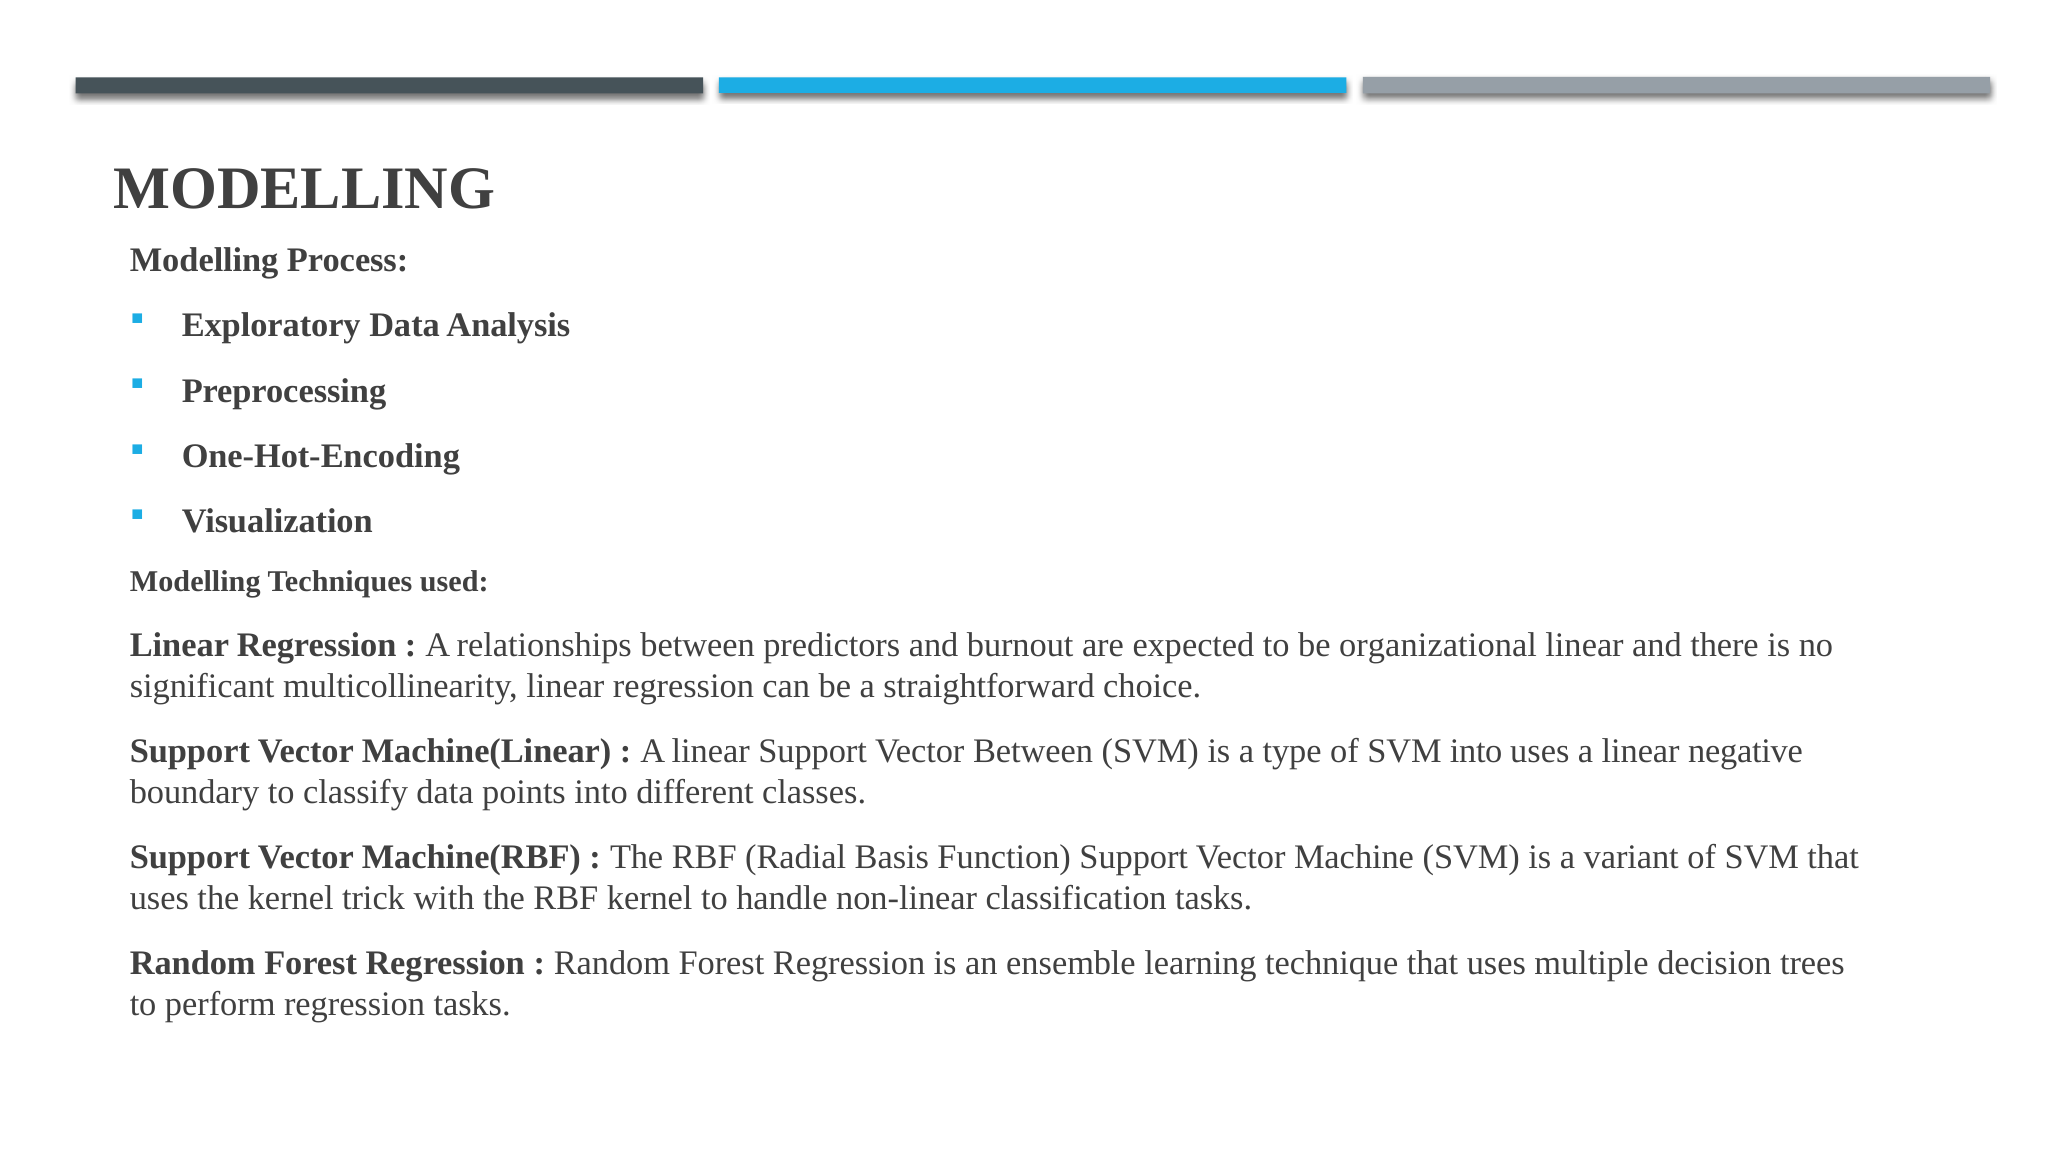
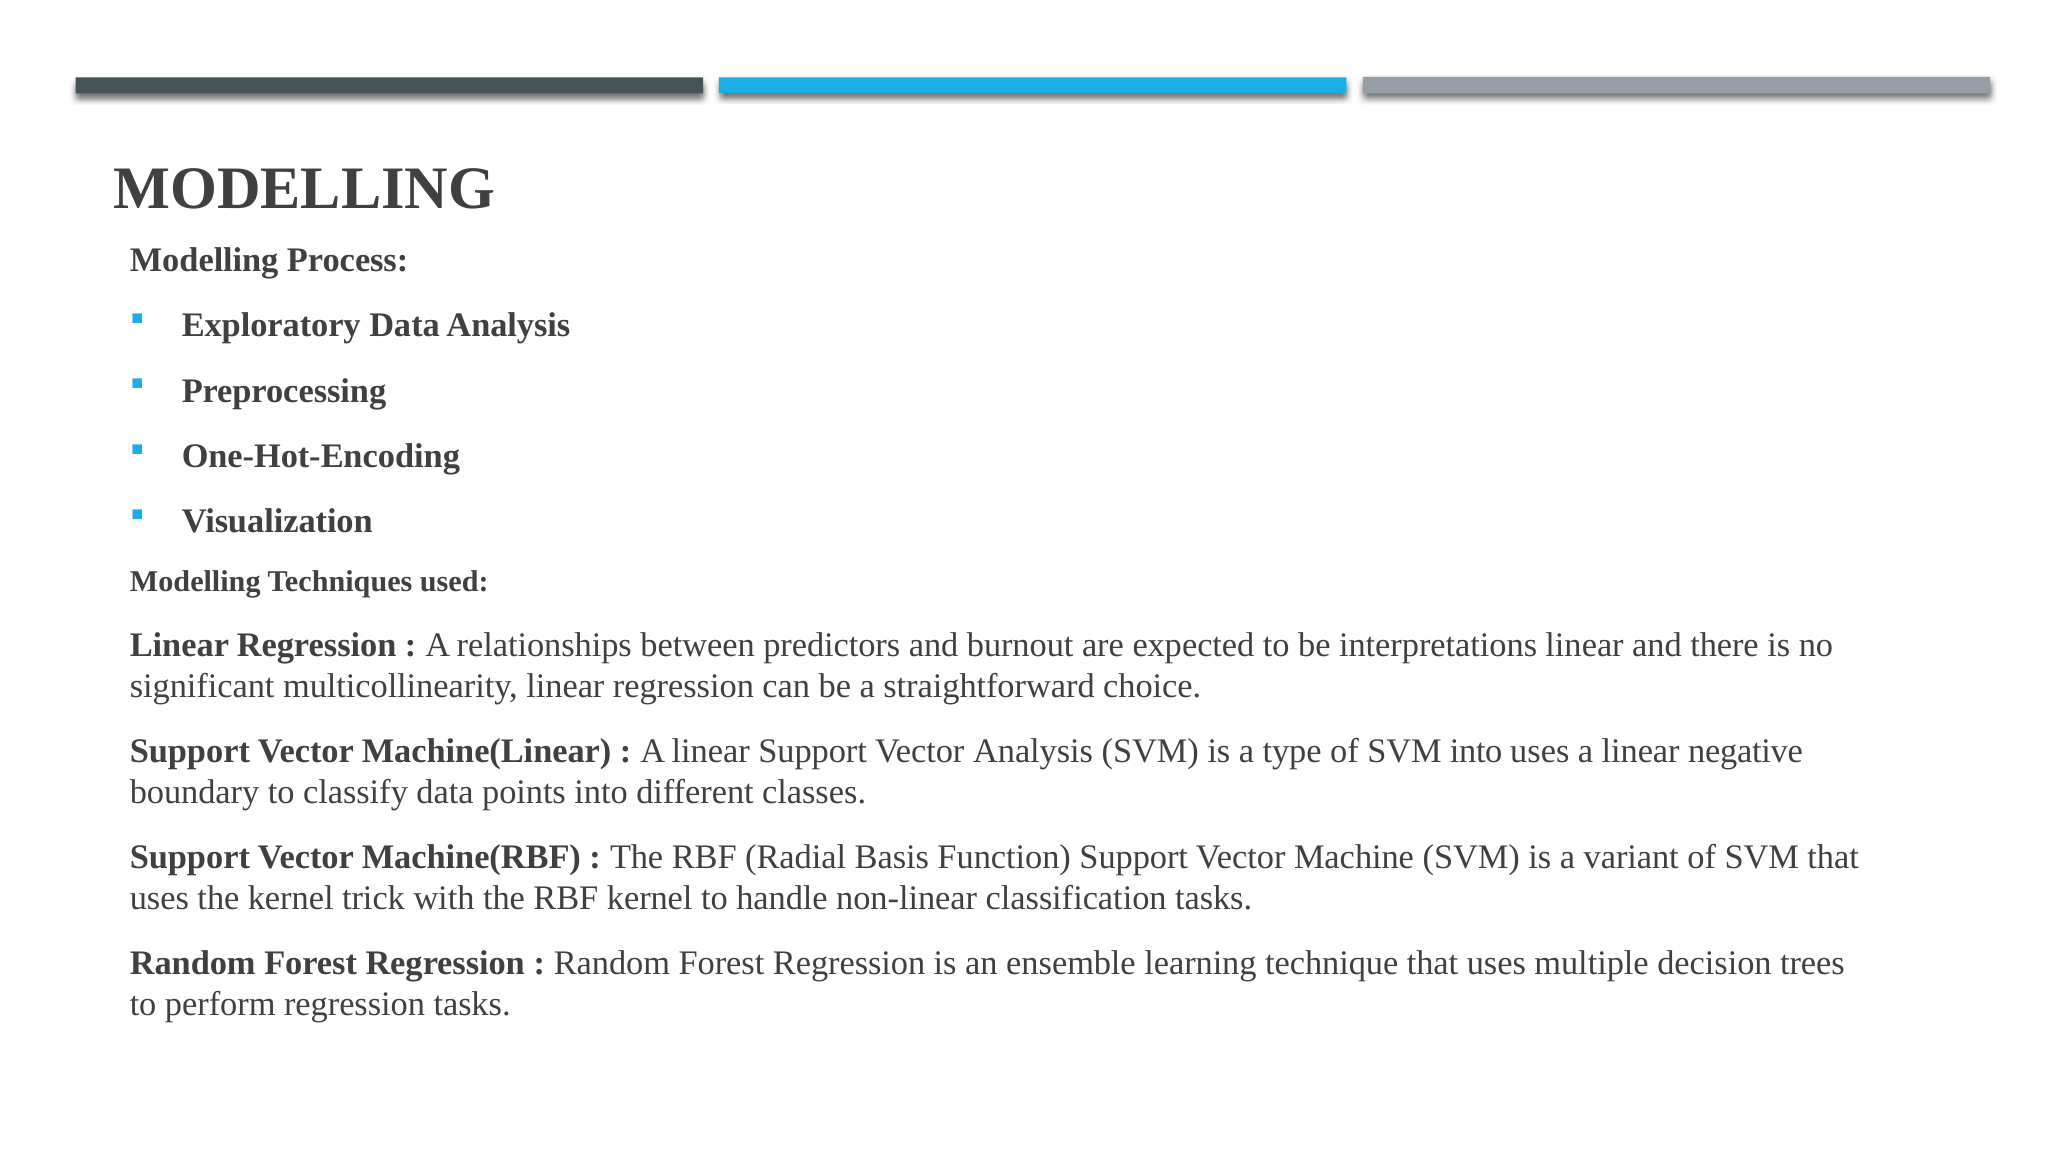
organizational: organizational -> interpretations (1438, 645)
Vector Between: Between -> Analysis (1033, 751)
